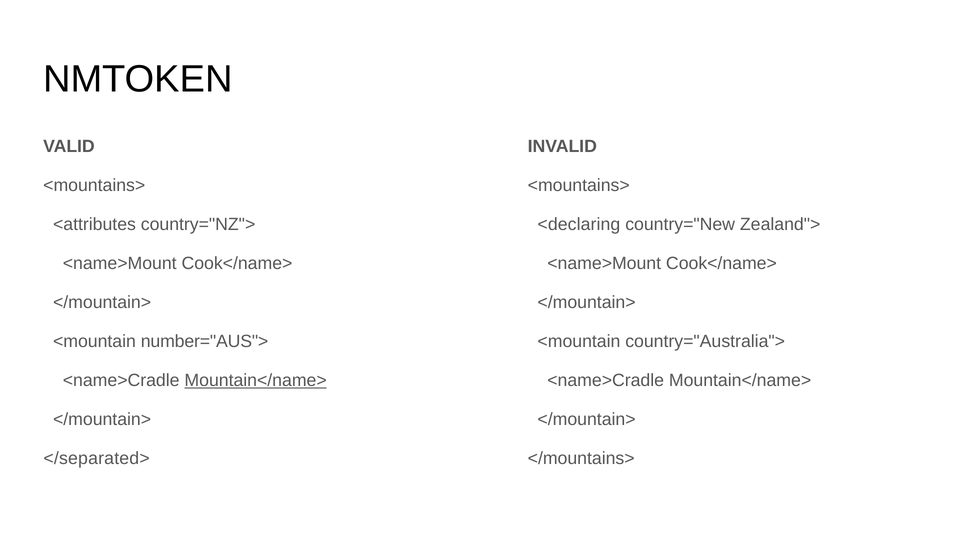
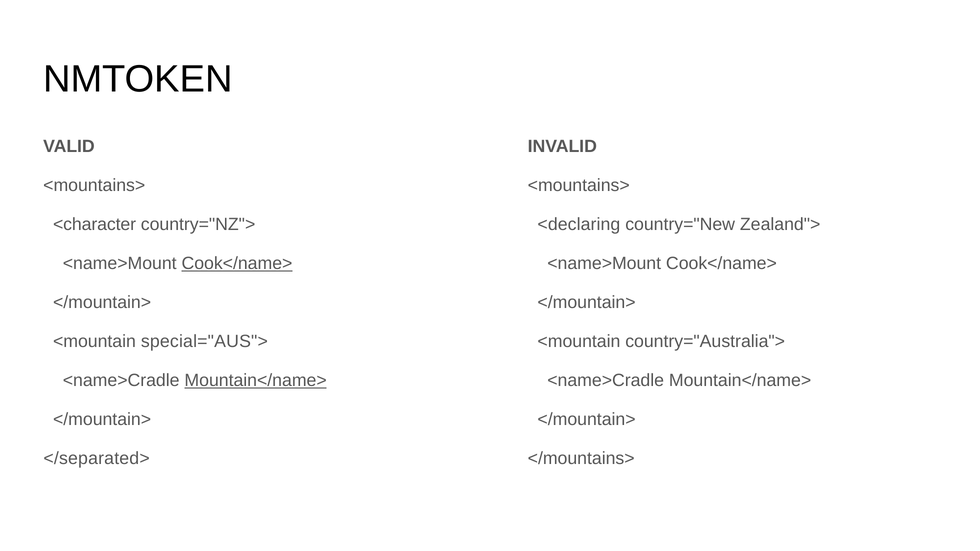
<attributes: <attributes -> <character (95, 224)
Cook</name> underline: none -> present (237, 263)
number="AUS">: number="AUS"> -> special="AUS"> (204, 341)
